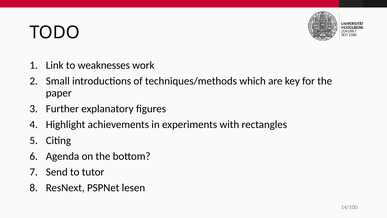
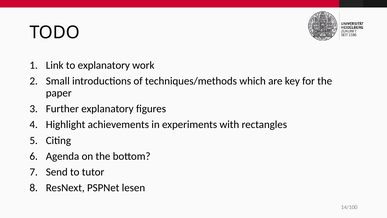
to weaknesses: weaknesses -> explanatory (104, 65)
